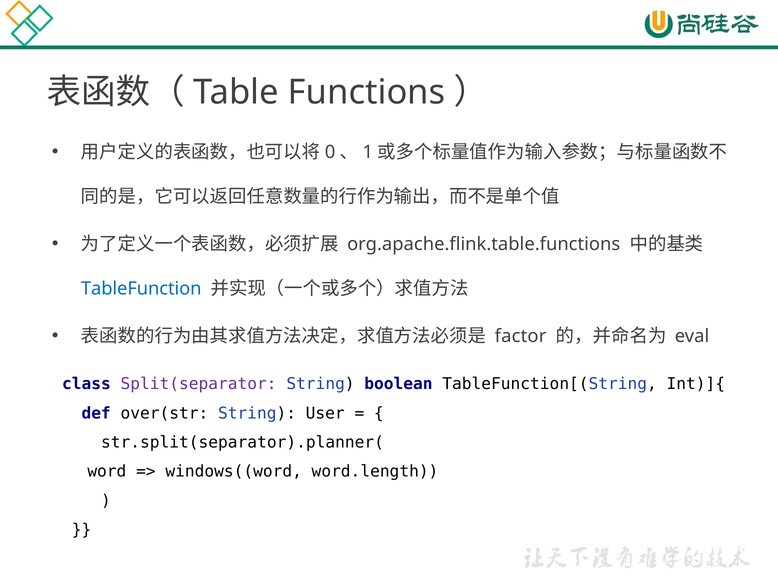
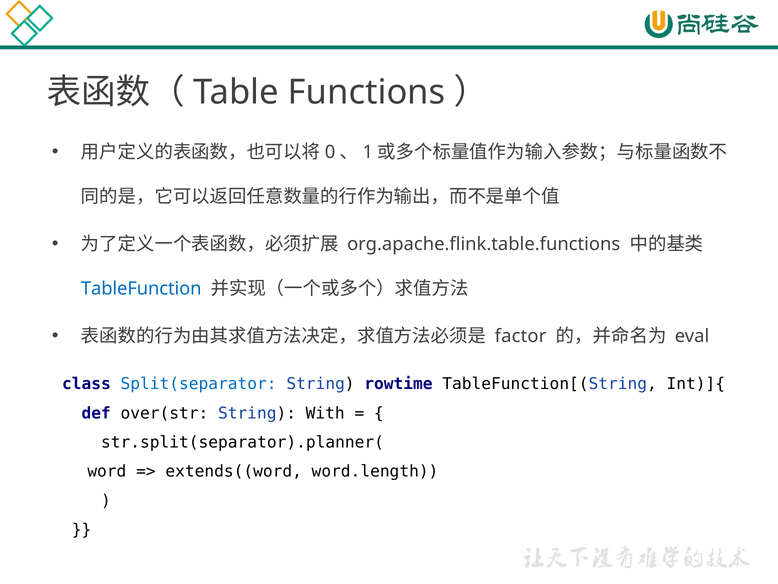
Split(separator colour: purple -> blue (199, 384)
boolean: boolean -> rowtime (398, 384)
User: User -> With (325, 413)
windows((word: windows((word -> extends((word (234, 471)
